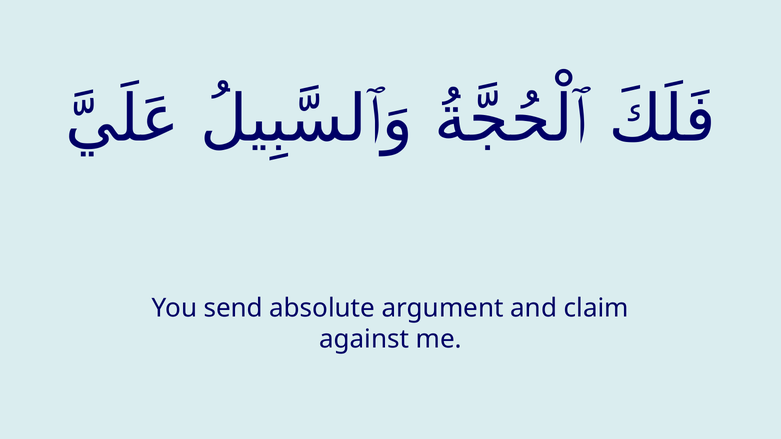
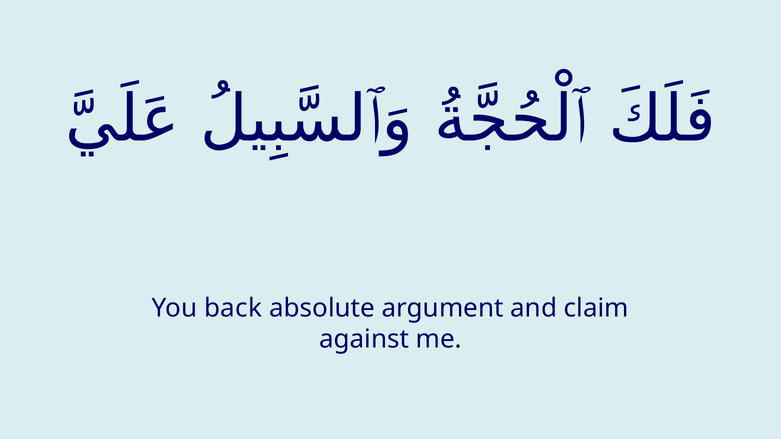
send: send -> back (233, 308)
